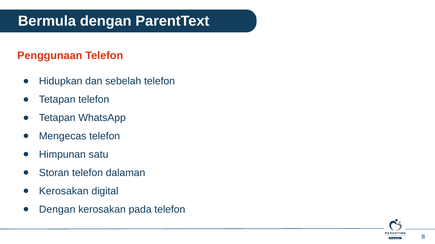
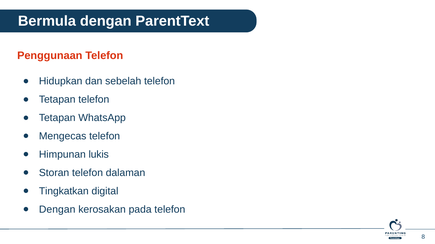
satu: satu -> lukis (99, 155)
Kerosakan: Kerosakan -> Tingkatkan (64, 192)
